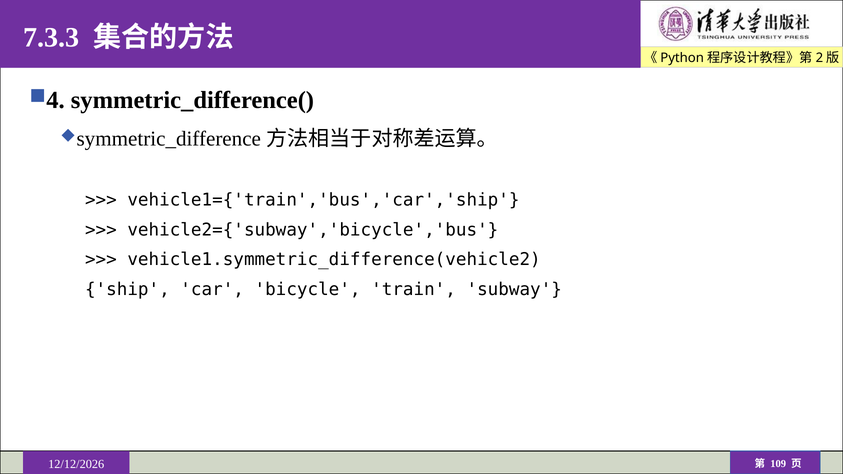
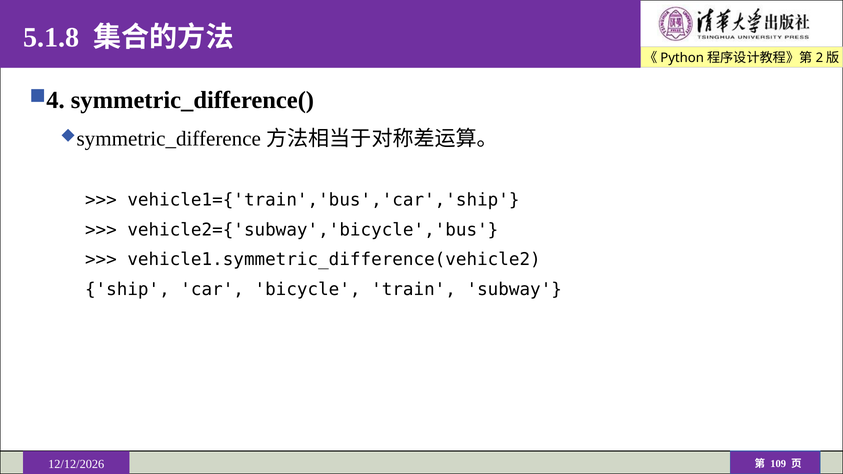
7.3.3: 7.3.3 -> 5.1.8 (51, 38)
